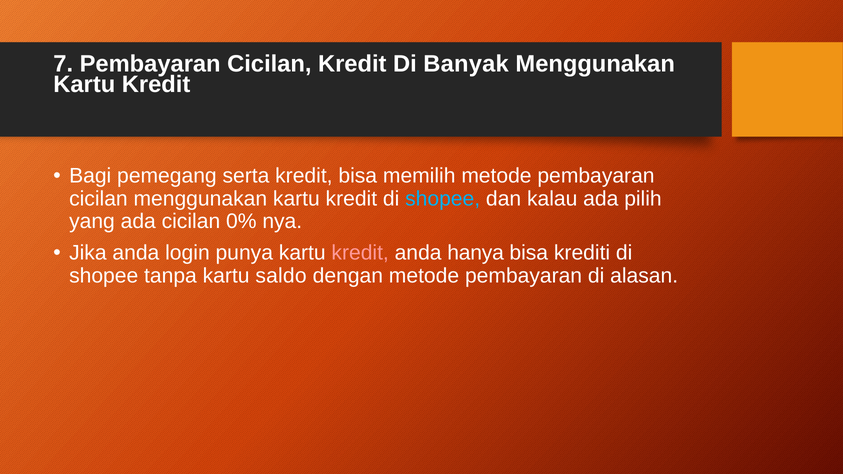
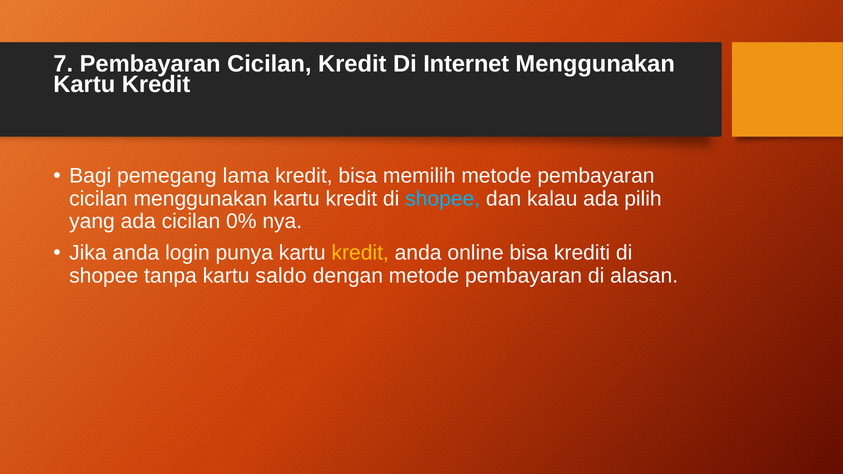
Banyak: Banyak -> Internet (466, 64)
serta: serta -> lama (246, 176)
kredit colour: pink -> yellow (360, 253)
hanya: hanya -> online (476, 253)
